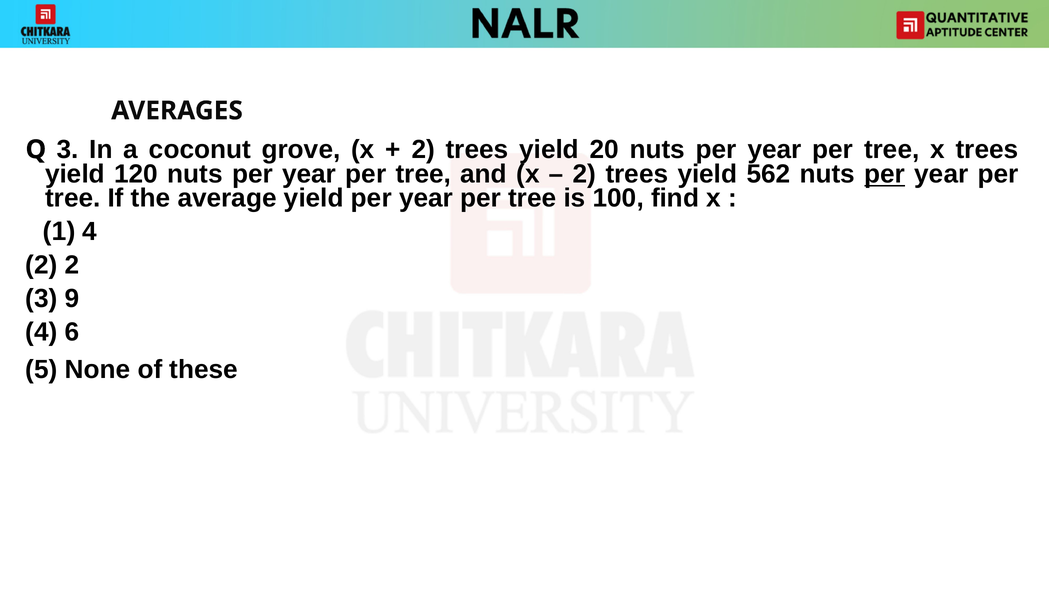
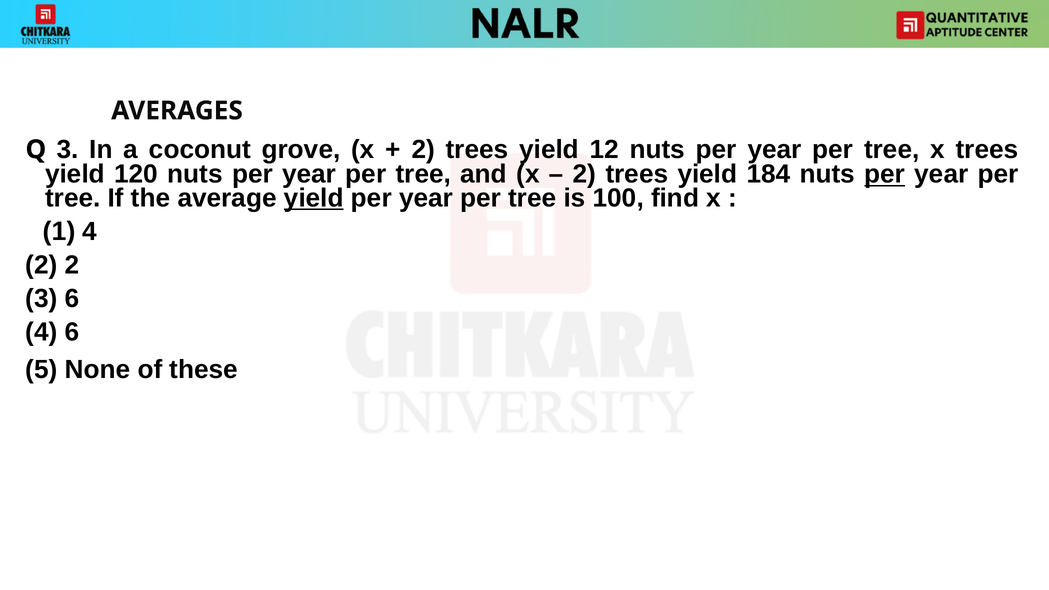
20: 20 -> 12 (604, 150)
562: 562 -> 184 (768, 174)
yield underline: none -> present (314, 198)
3 9: 9 -> 6 (72, 299)
